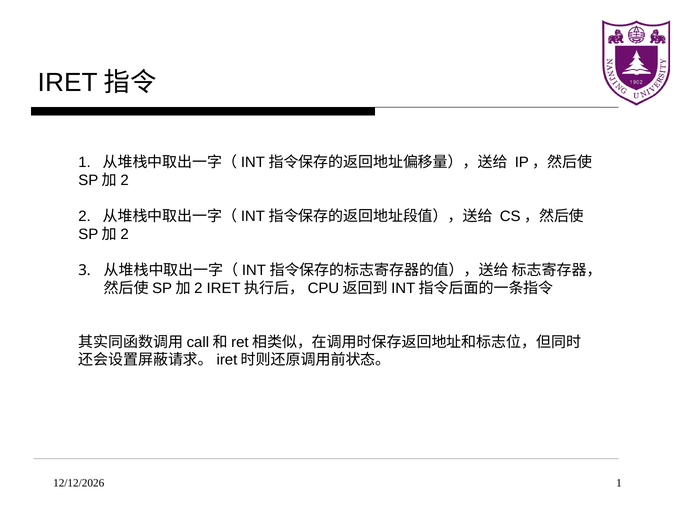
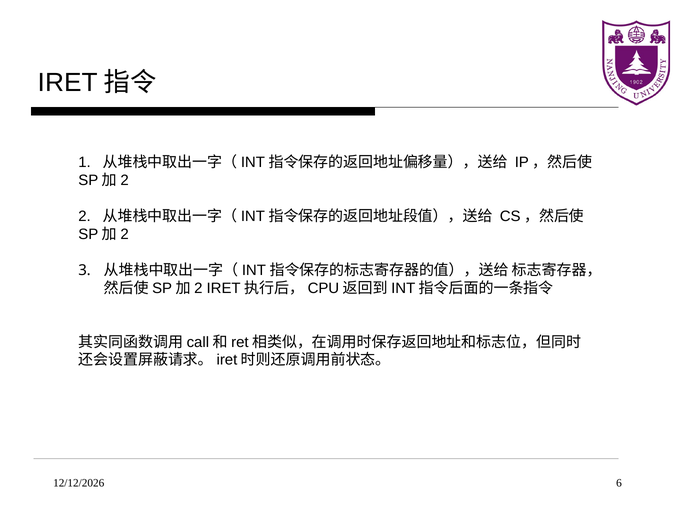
1: 1 -> 6 (619, 483)
